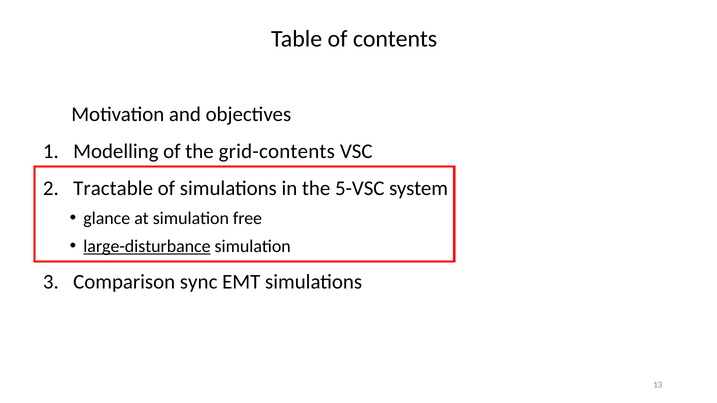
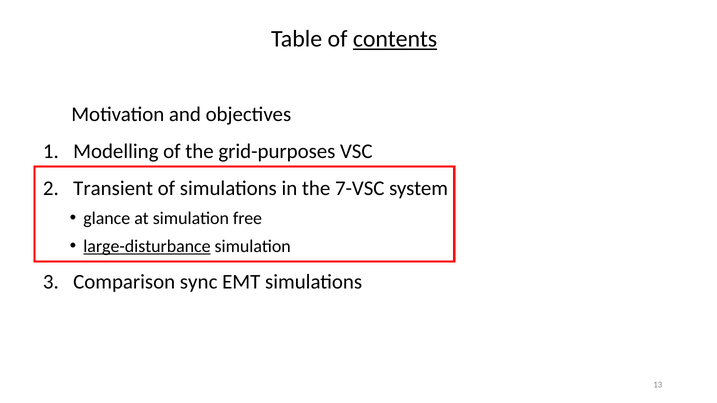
contents underline: none -> present (395, 39)
grid-contents: grid-contents -> grid-purposes (277, 151)
Tractable: Tractable -> Transient (113, 189)
5-VSC: 5-VSC -> 7-VSC (360, 189)
